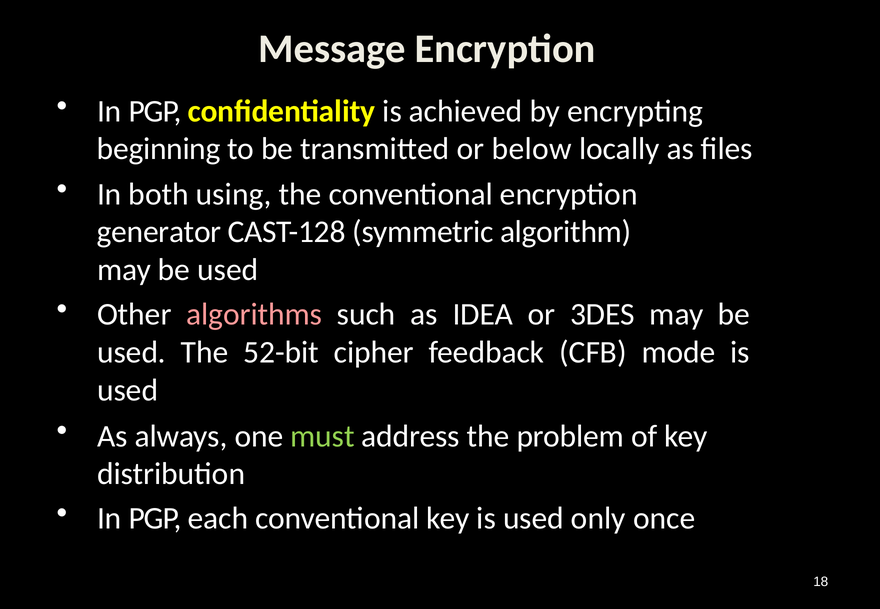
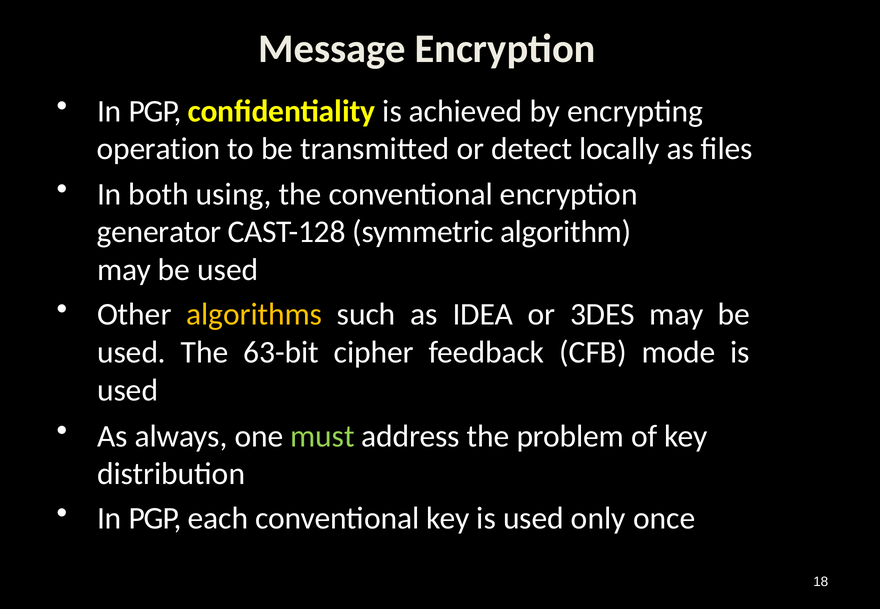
beginning: beginning -> operation (159, 149)
below: below -> detect (532, 149)
algorithms colour: pink -> yellow (254, 314)
52-bit: 52-bit -> 63-bit (281, 352)
